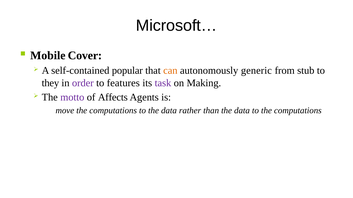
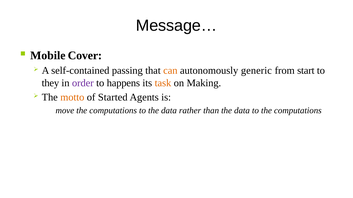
Microsoft…: Microsoft… -> Message… (177, 26)
popular: popular -> passing (127, 71)
stub: stub -> start (306, 71)
features: features -> happens (123, 83)
task colour: purple -> orange (163, 83)
motto colour: purple -> orange (72, 98)
Affects: Affects -> Started (113, 98)
